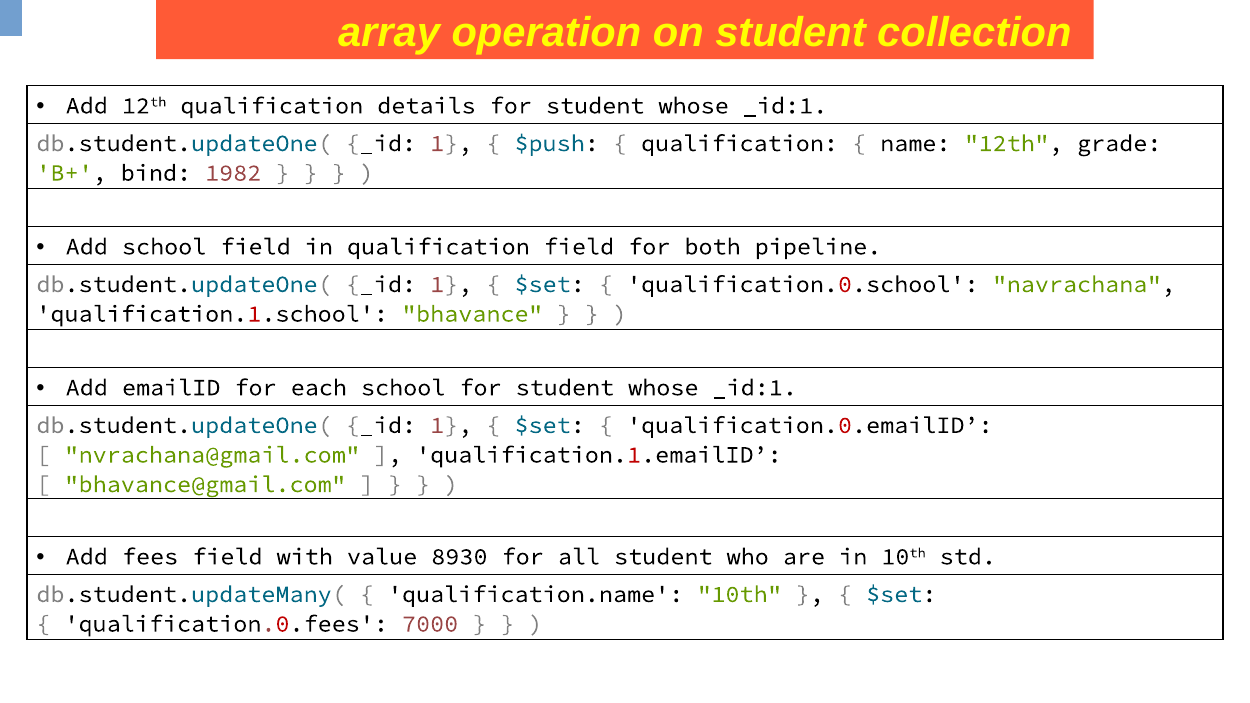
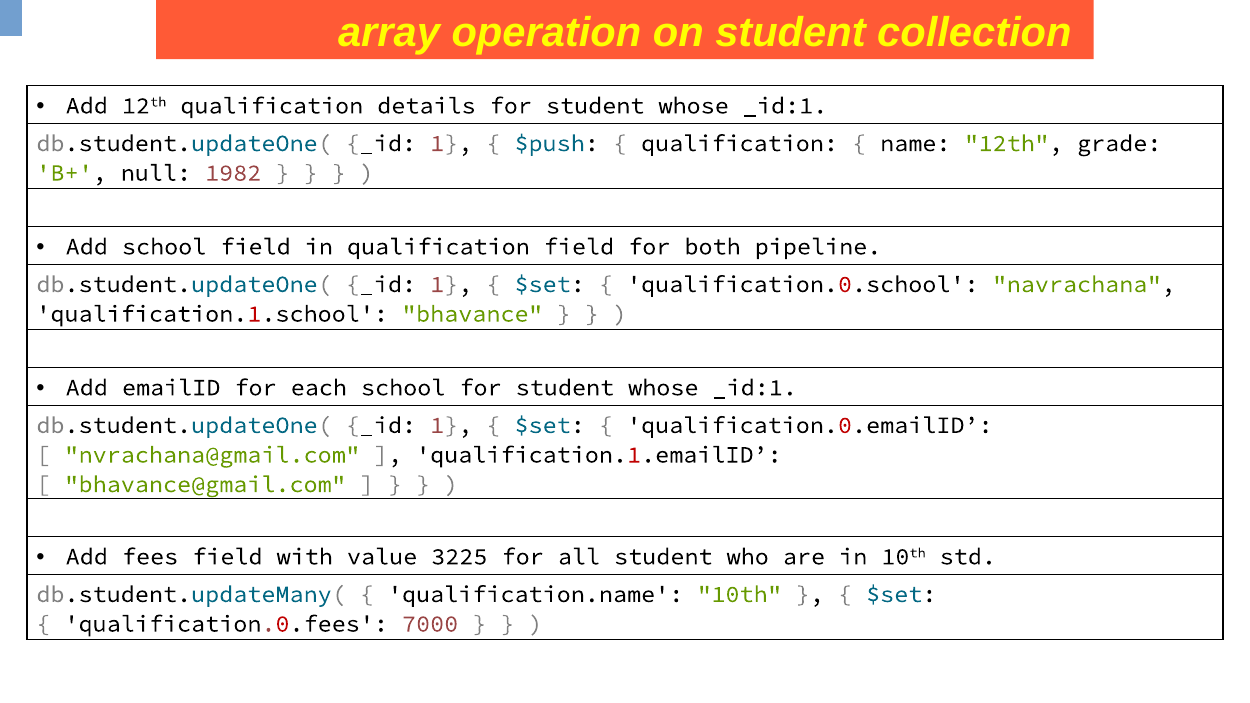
bind: bind -> null (156, 173)
8930: 8930 -> 3225 (459, 557)
